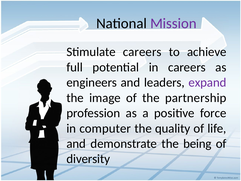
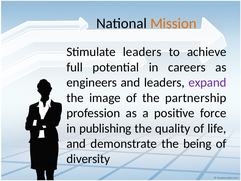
Mission colour: purple -> orange (173, 23)
Stimulate careers: careers -> leaders (142, 52)
computer: computer -> publishing (105, 128)
